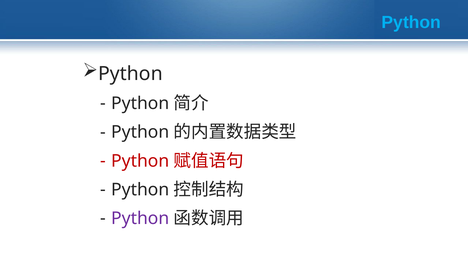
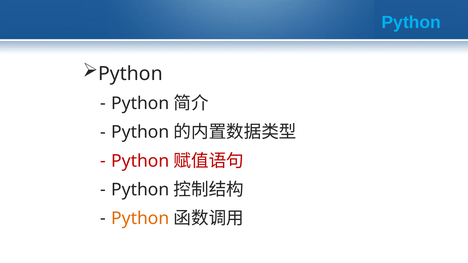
Python colour: purple -> orange (140, 219)
